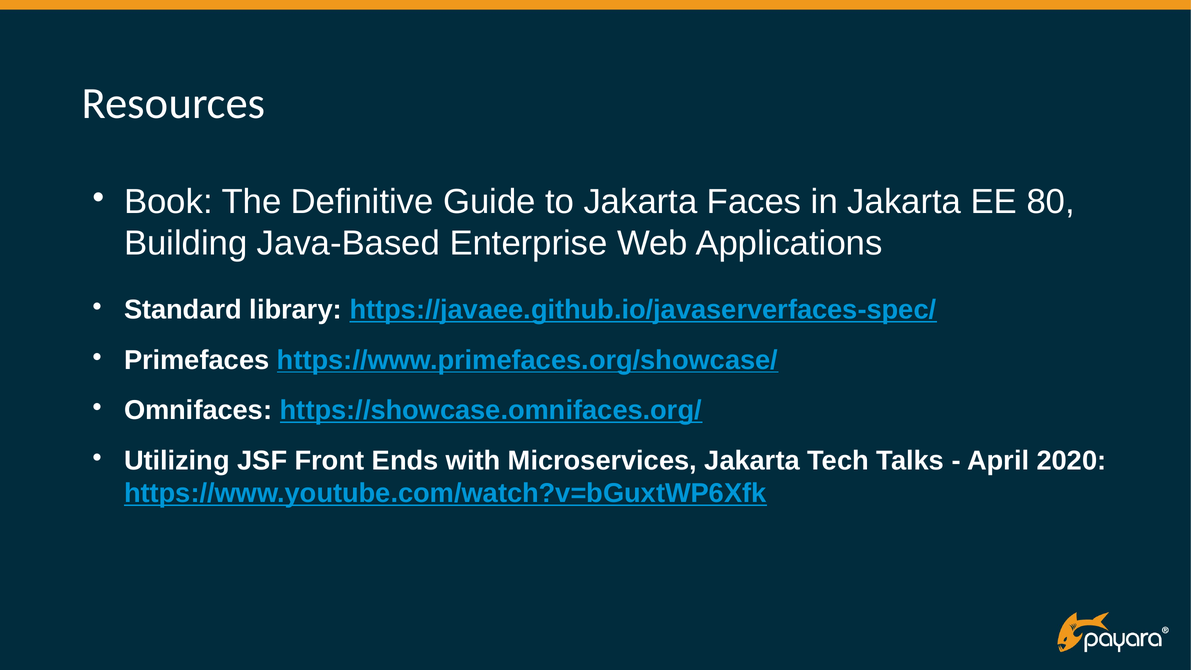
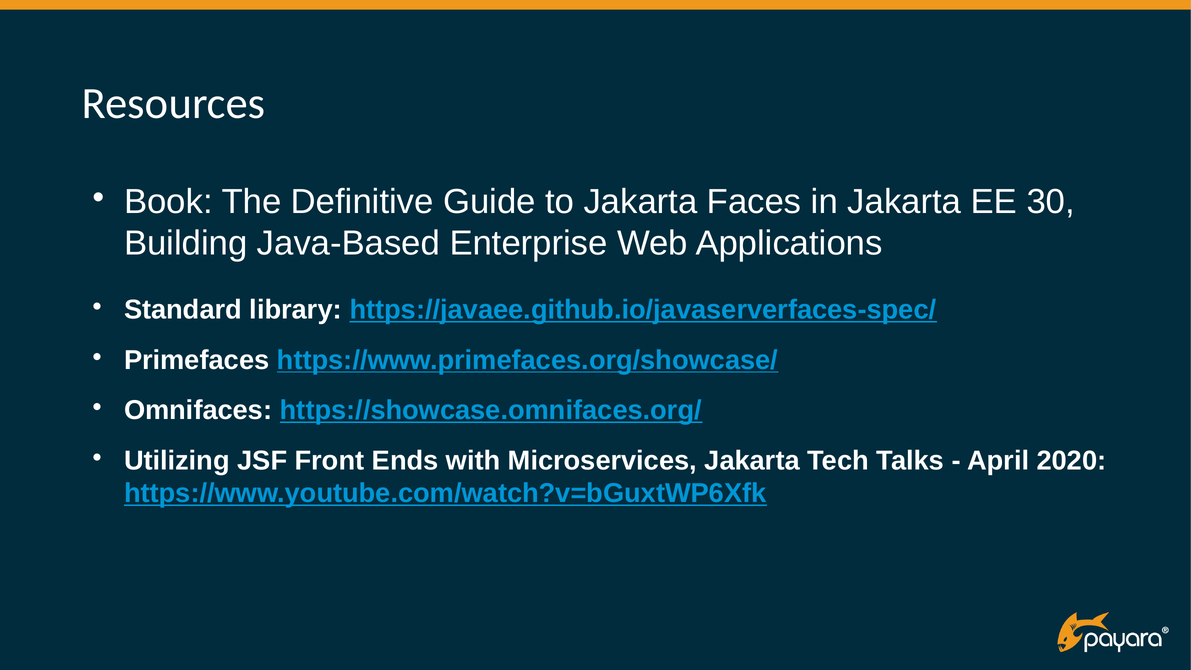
80: 80 -> 30 (1051, 202)
